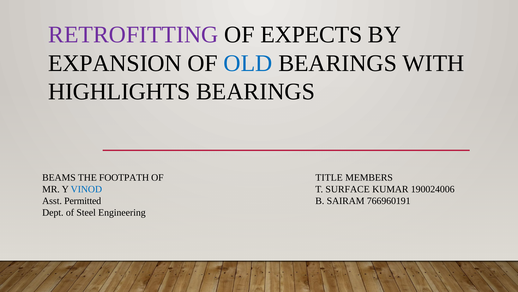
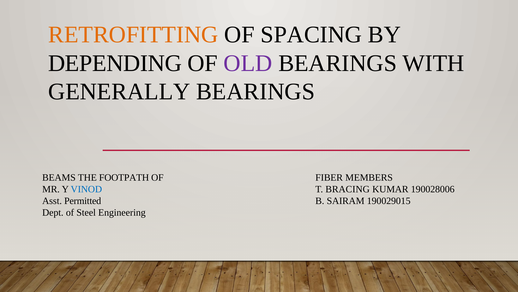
RETROFITTING colour: purple -> orange (133, 35)
EXPECTS: EXPECTS -> SPACING (311, 35)
EXPANSION: EXPANSION -> DEPENDING (115, 63)
OLD colour: blue -> purple (248, 63)
HIGHLIGHTS: HIGHLIGHTS -> GENERALLY (119, 92)
TITLE: TITLE -> FIBER (329, 177)
SURFACE: SURFACE -> BRACING (348, 189)
190024006: 190024006 -> 190028006 (433, 189)
766960191: 766960191 -> 190029015 (389, 200)
